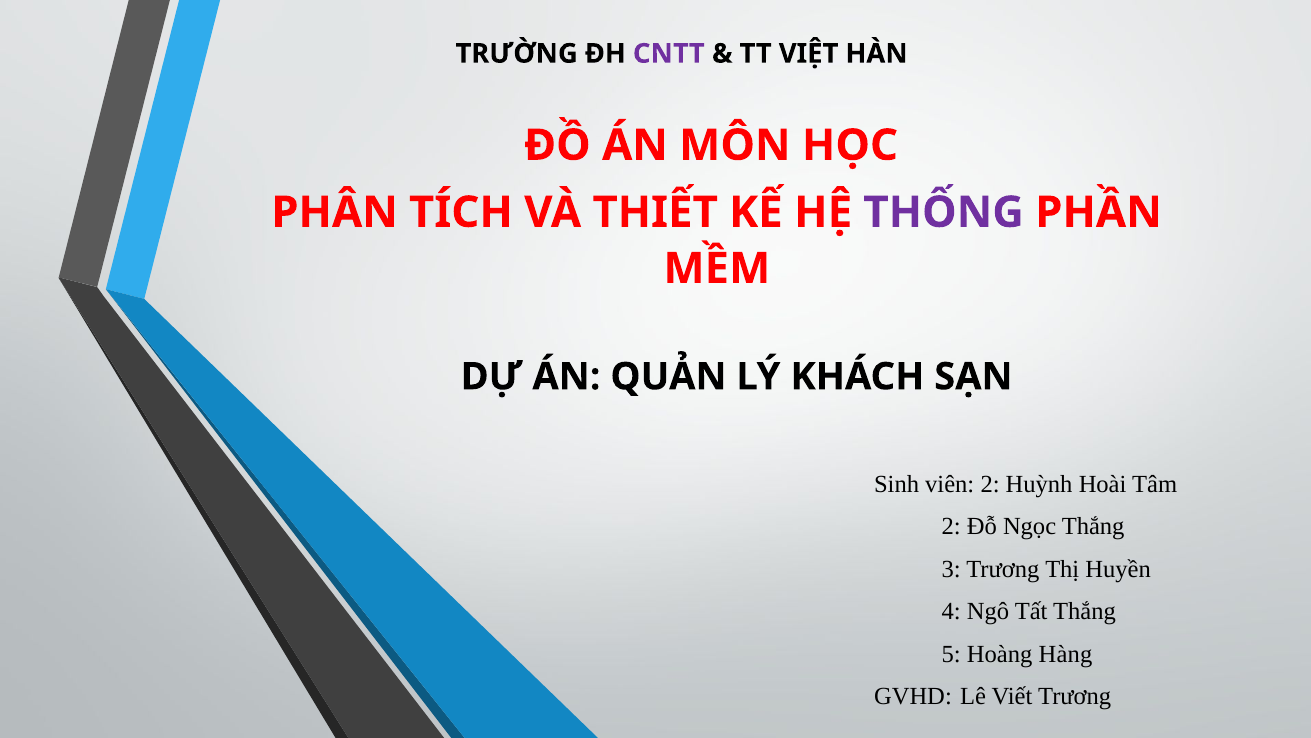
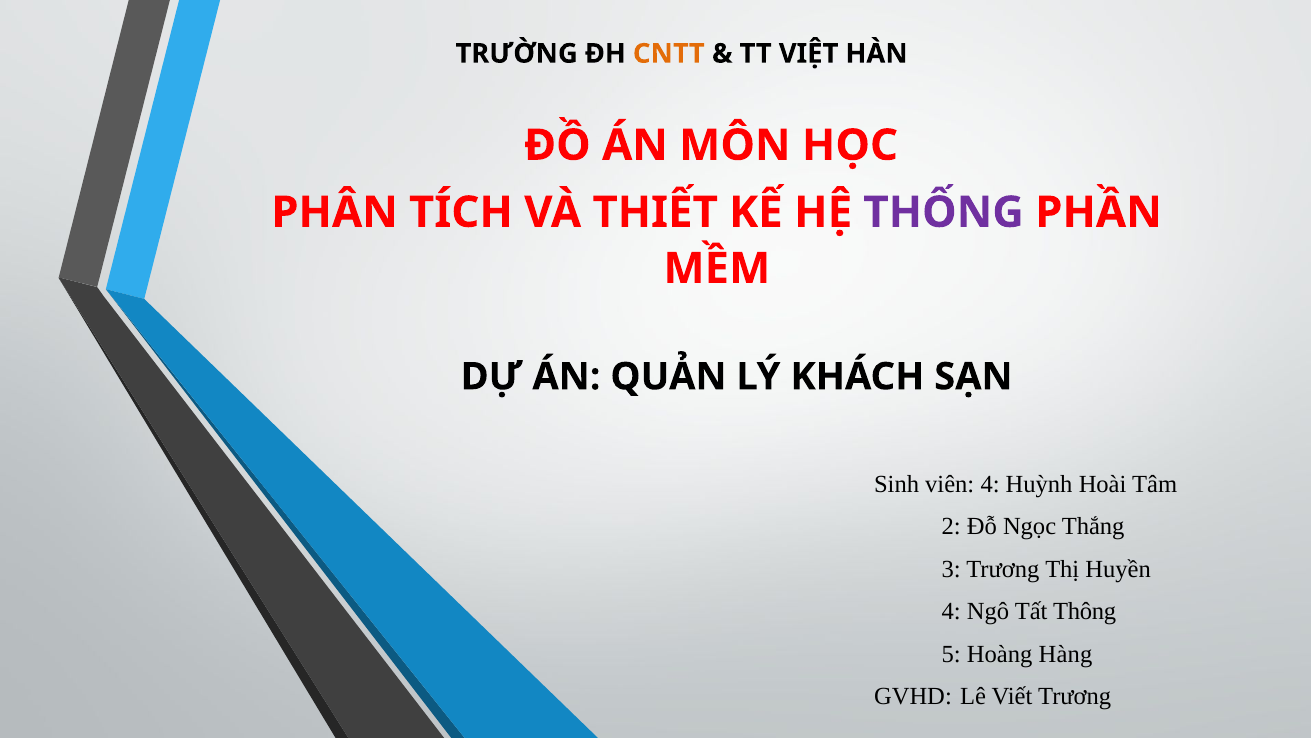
CNTT colour: purple -> orange (669, 54)
viên 2: 2 -> 4 (990, 484)
Tất Thắng: Thắng -> Thông (1085, 611)
